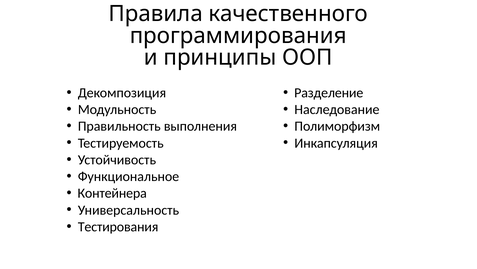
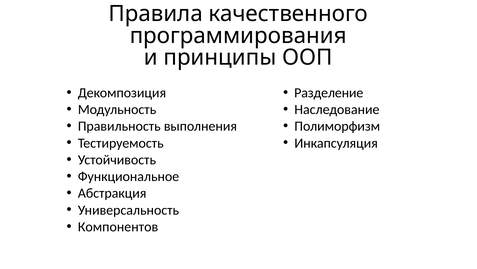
Контейнера: Контейнера -> Абстракция (112, 193)
Тестирования: Тестирования -> Компонентов (118, 226)
